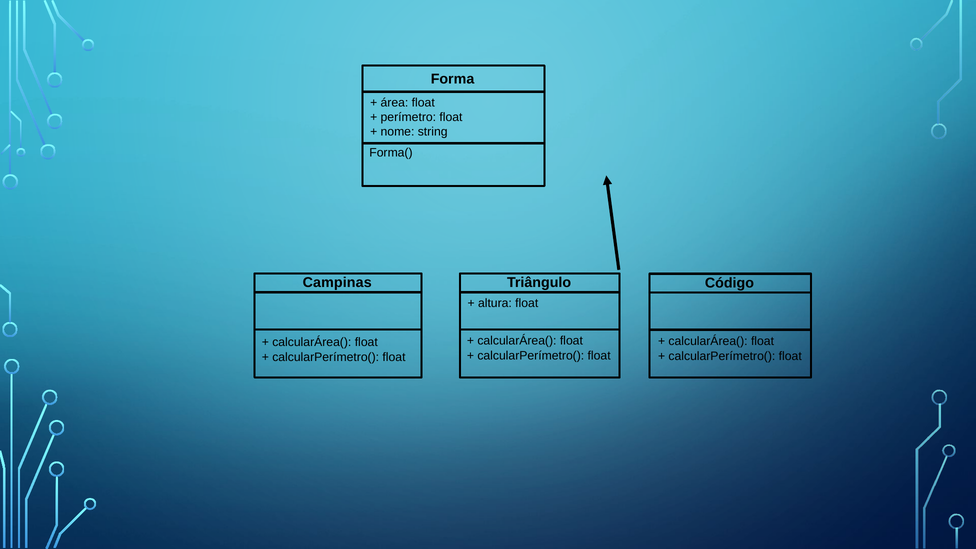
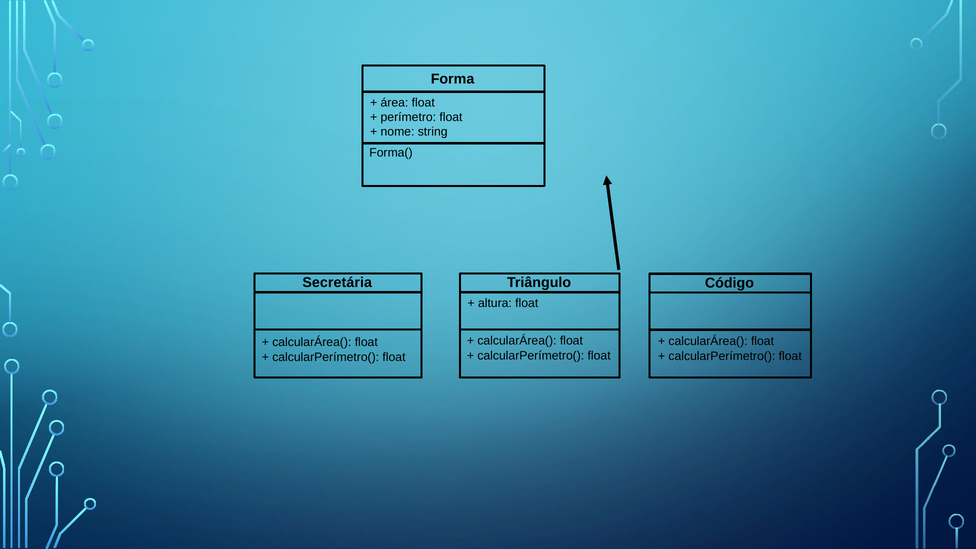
Campinas: Campinas -> Secretária (337, 283)
